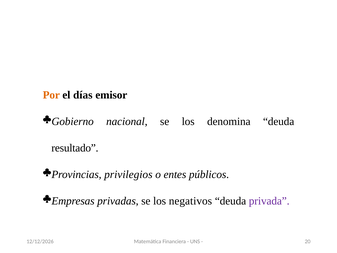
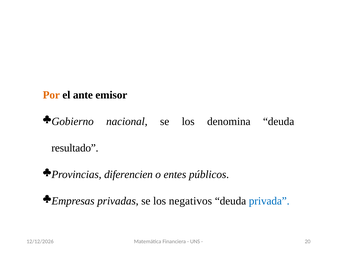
días: días -> ante (83, 95)
privilegios: privilegios -> diferencien (128, 174)
privada colour: purple -> blue (269, 201)
